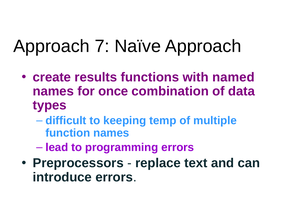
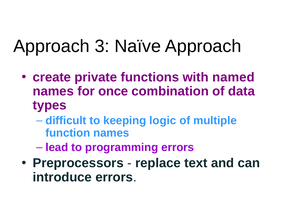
7: 7 -> 3 (102, 46)
results: results -> private (96, 77)
temp: temp -> logic (163, 121)
